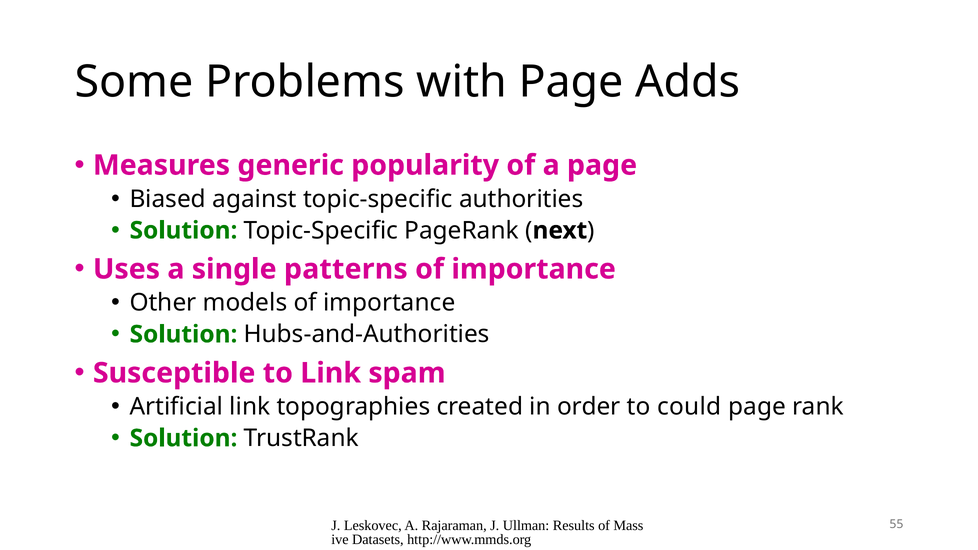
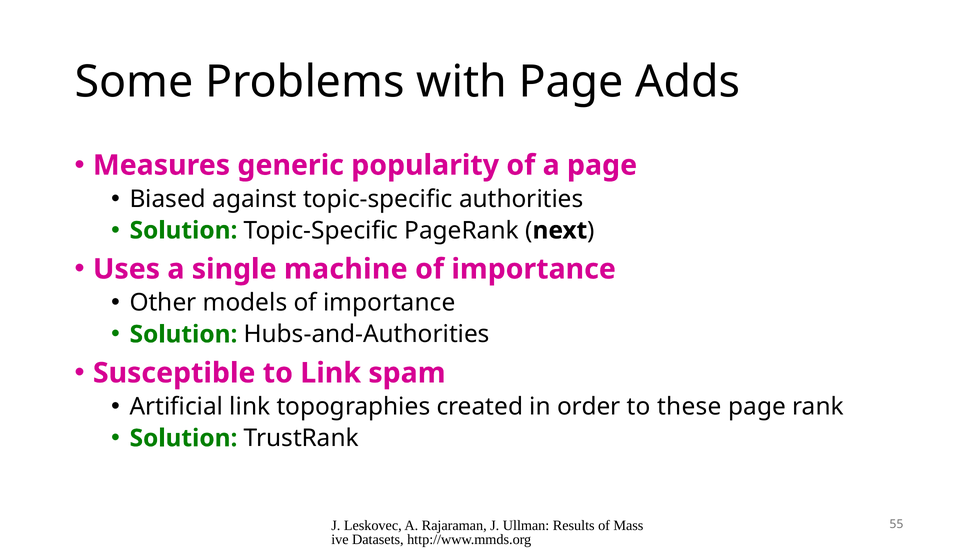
patterns: patterns -> machine (346, 269)
could: could -> these (689, 407)
